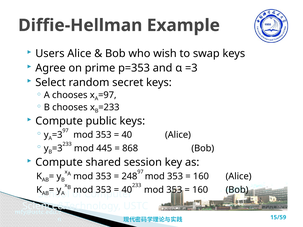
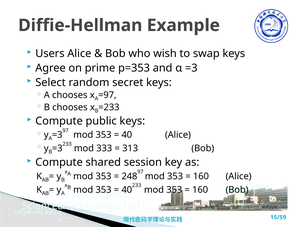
445: 445 -> 333 (104, 148)
868: 868 -> 313 (130, 148)
